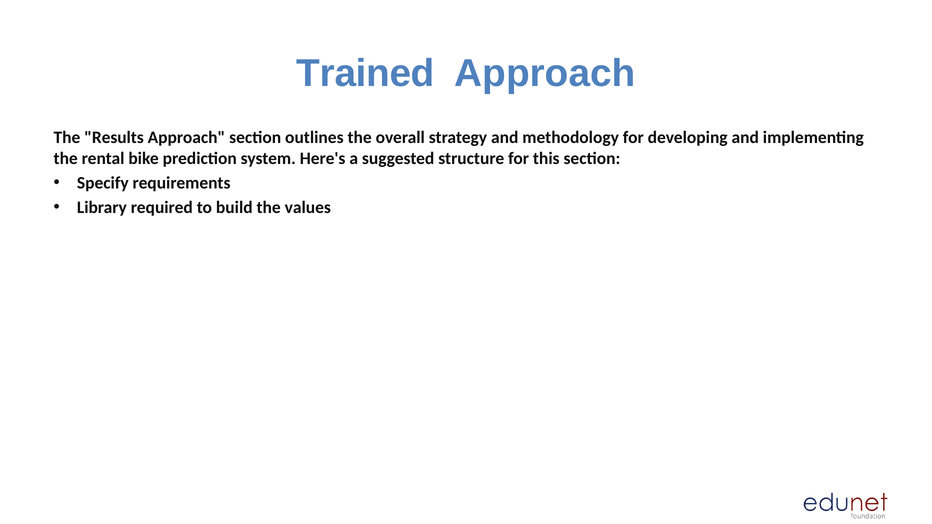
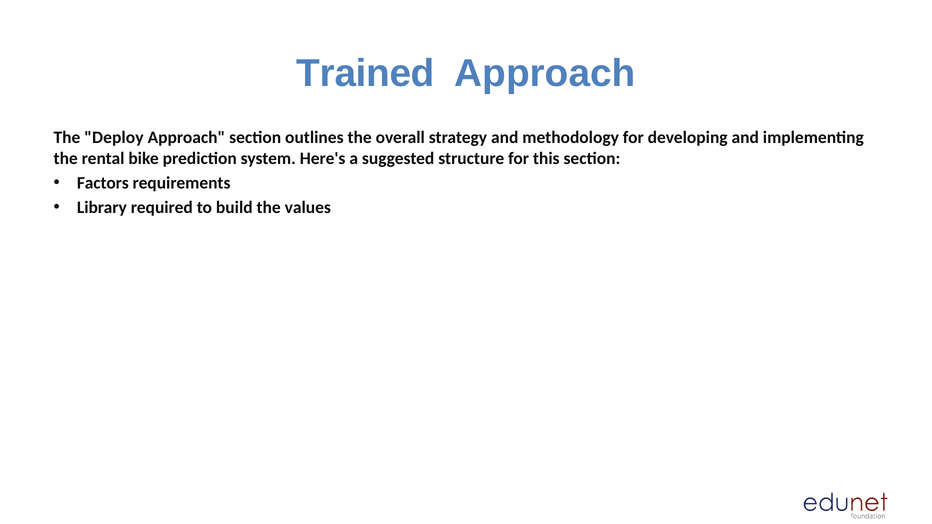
Results: Results -> Deploy (114, 138)
Specify: Specify -> Factors (103, 183)
